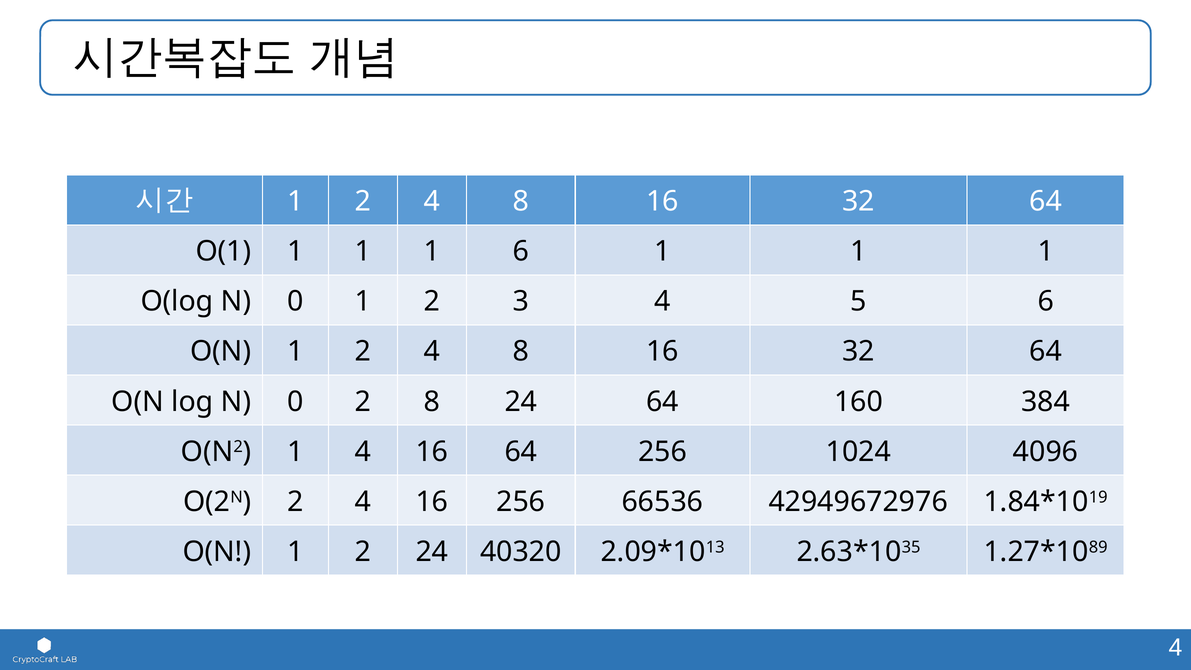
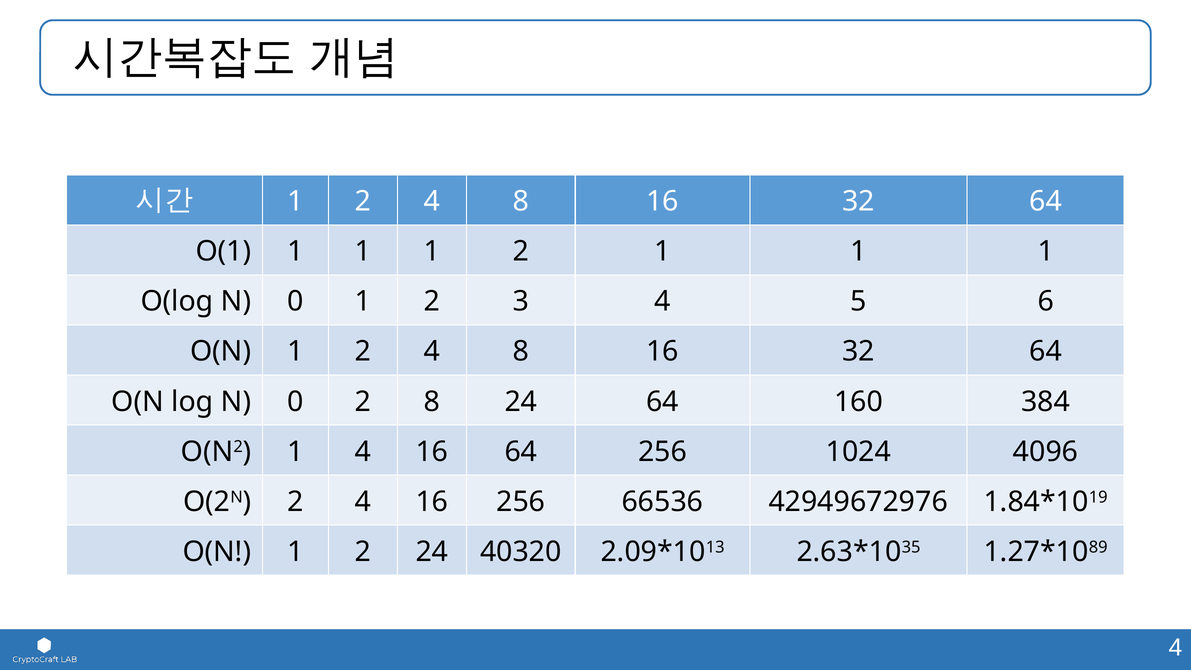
1 1 6: 6 -> 2 (521, 252)
